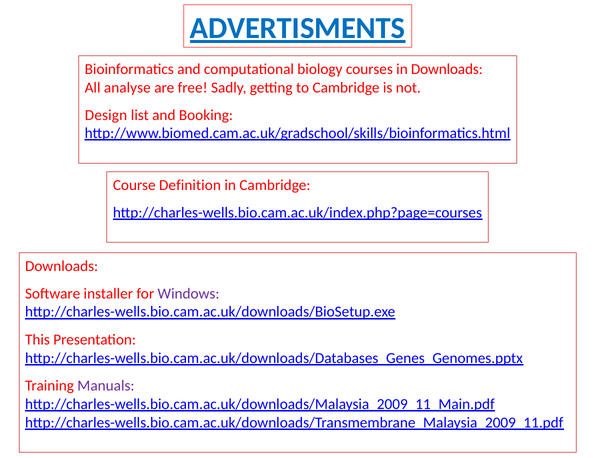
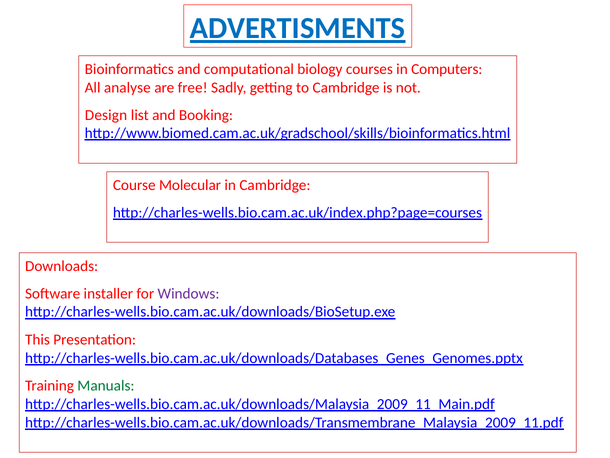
in Downloads: Downloads -> Computers (447, 69)
Definition: Definition -> Molecular (190, 185)
Manuals colour: purple -> green (106, 385)
